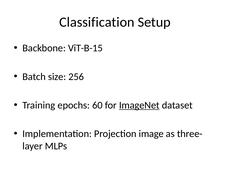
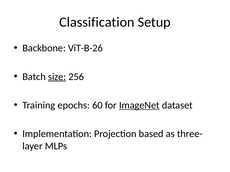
ViT-B-15: ViT-B-15 -> ViT-B-26 (85, 48)
size underline: none -> present (57, 77)
image: image -> based (151, 134)
